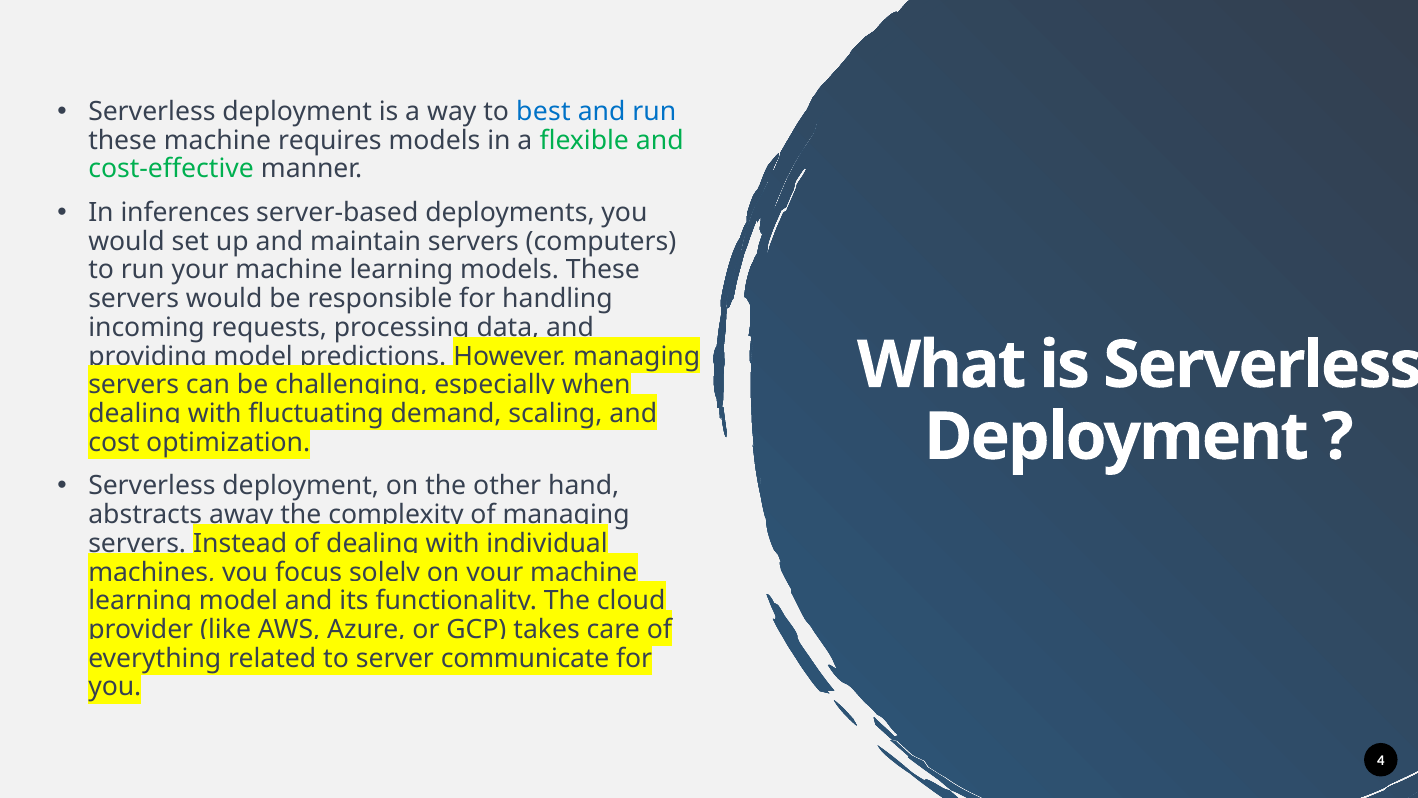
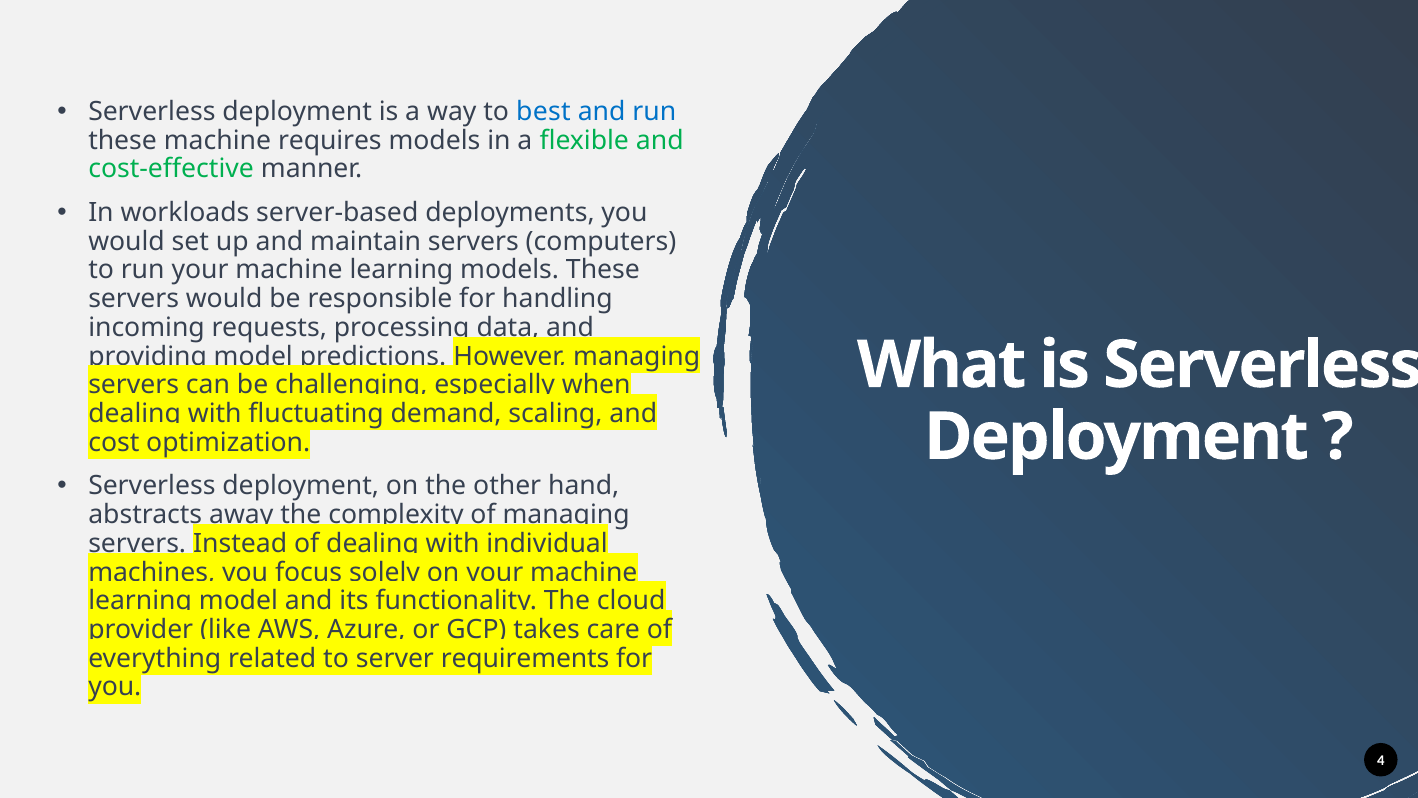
inferences: inferences -> workloads (185, 213)
communicate: communicate -> requirements (525, 658)
